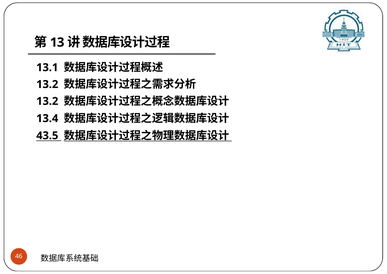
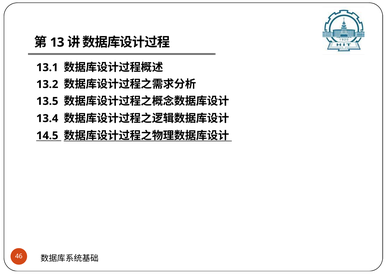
13.2: 13.2 -> 13.5 (47, 101)
43.5: 43.5 -> 14.5 (47, 135)
